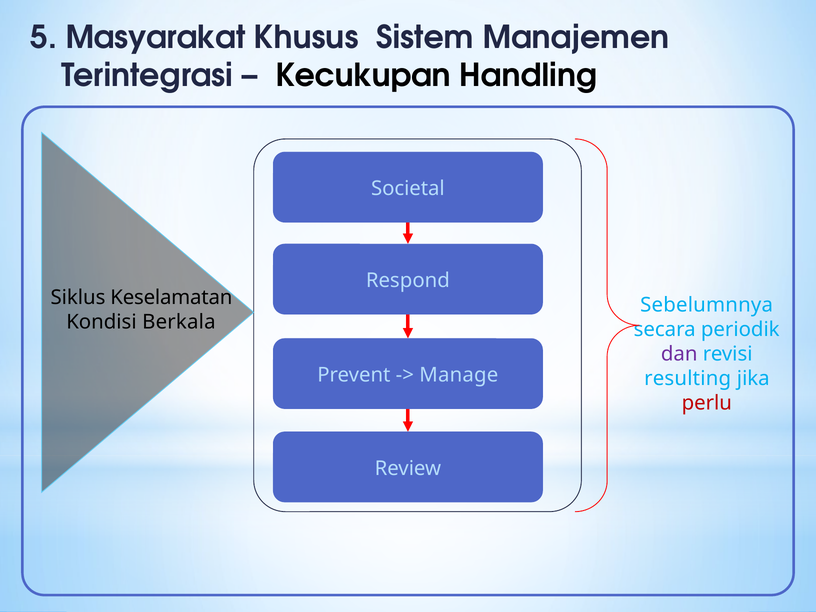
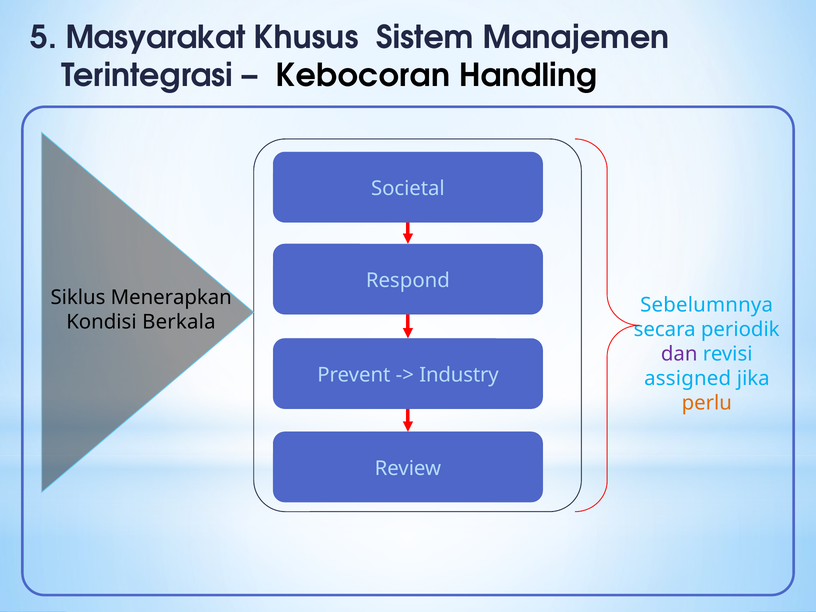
Kecukupan: Kecukupan -> Kebocoran (363, 76)
Keselamatan: Keselamatan -> Menerapkan (171, 297)
Manage: Manage -> Industry (459, 375)
resulting: resulting -> assigned (688, 379)
perlu colour: red -> orange (707, 403)
